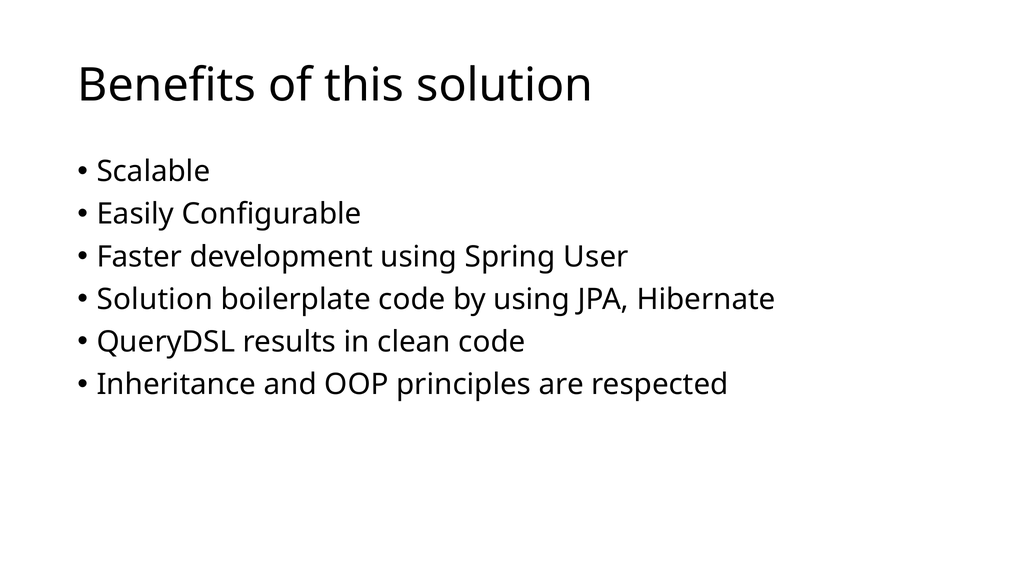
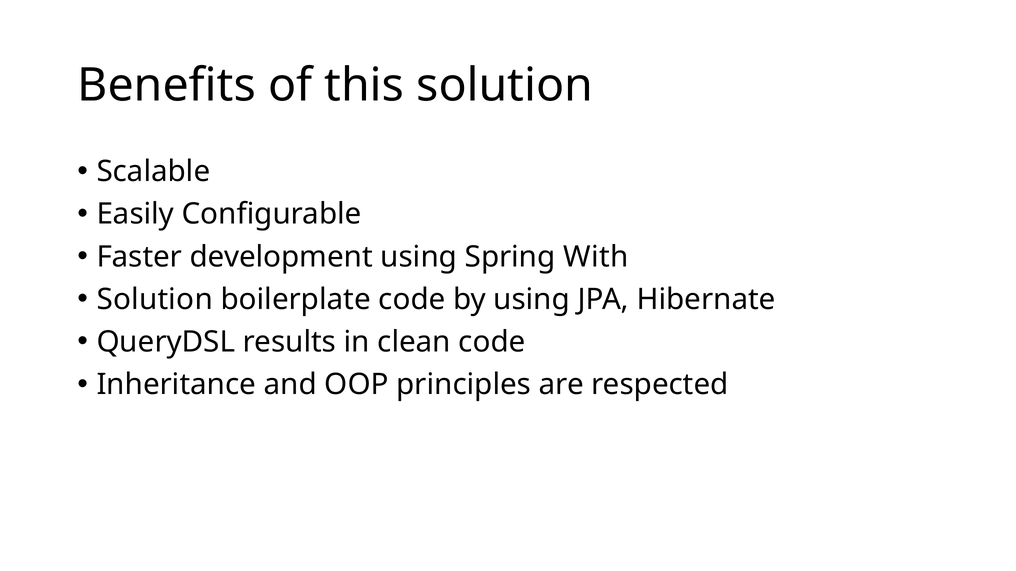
User: User -> With (596, 257)
